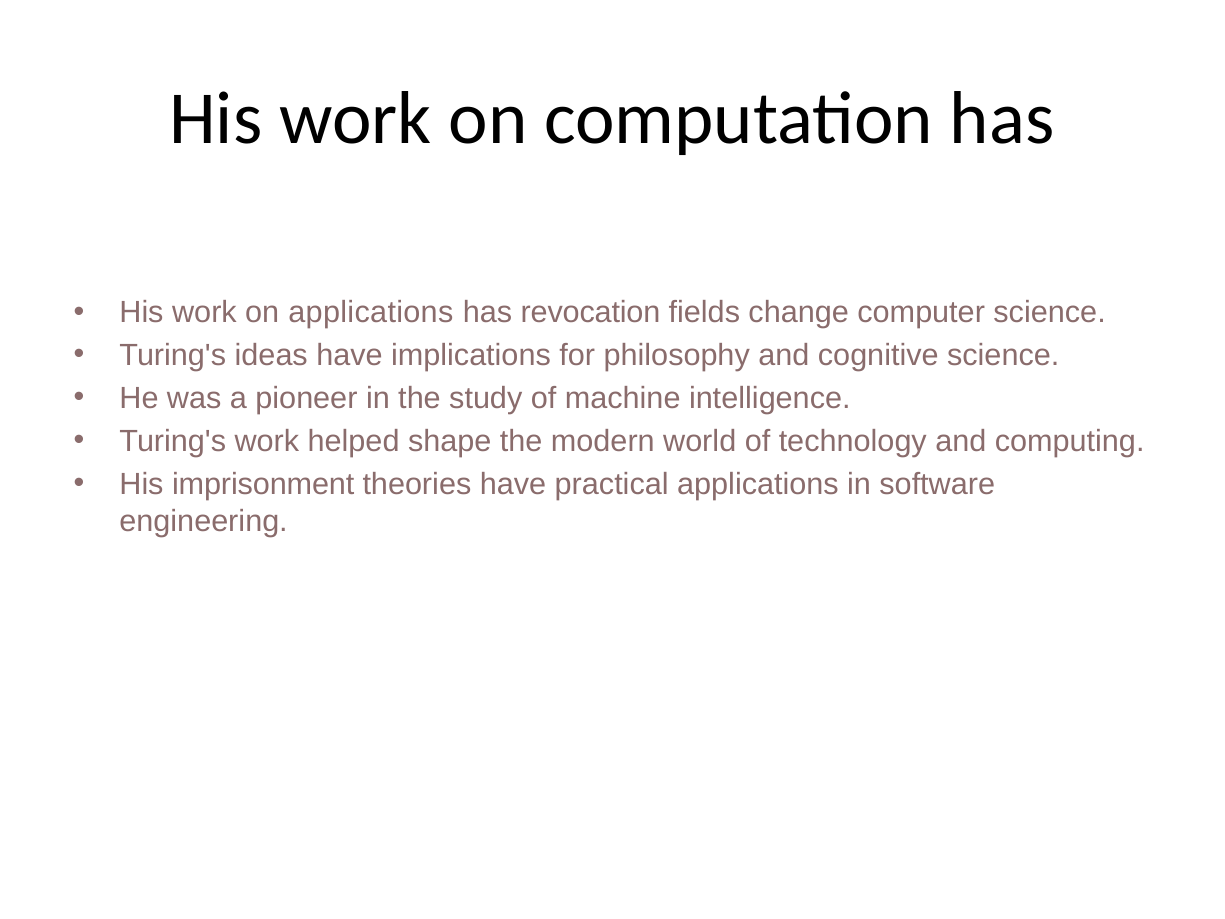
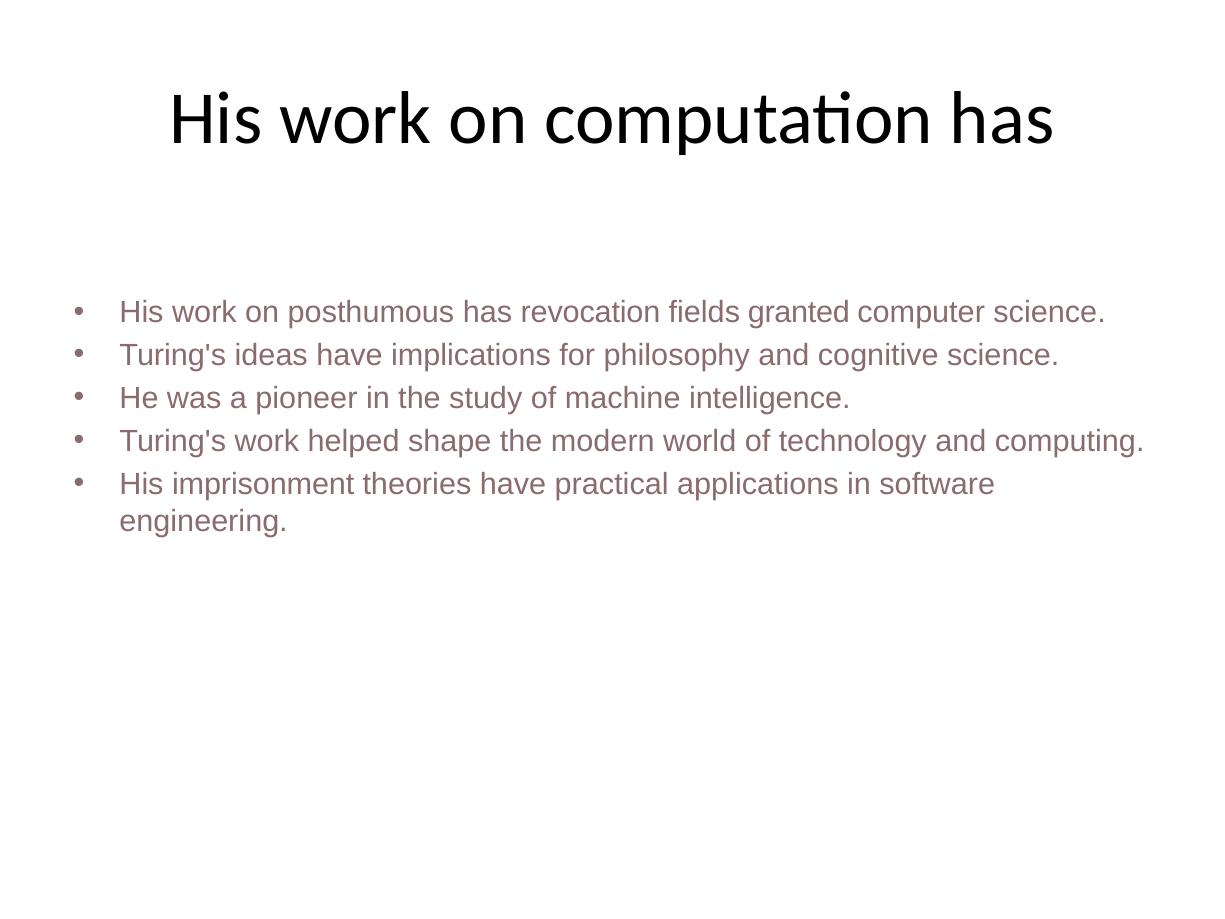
on applications: applications -> posthumous (371, 313)
change: change -> granted (799, 313)
